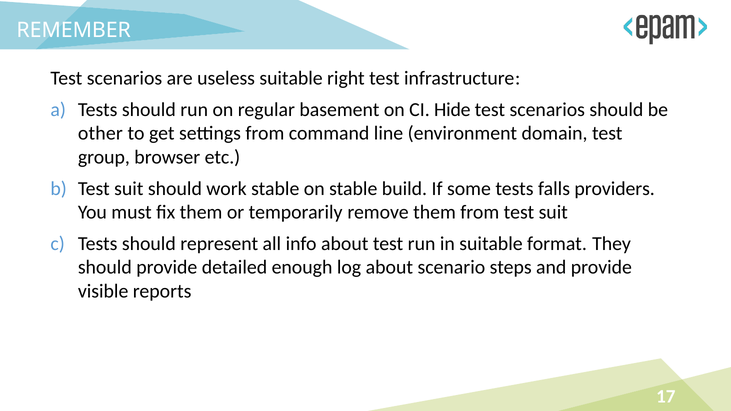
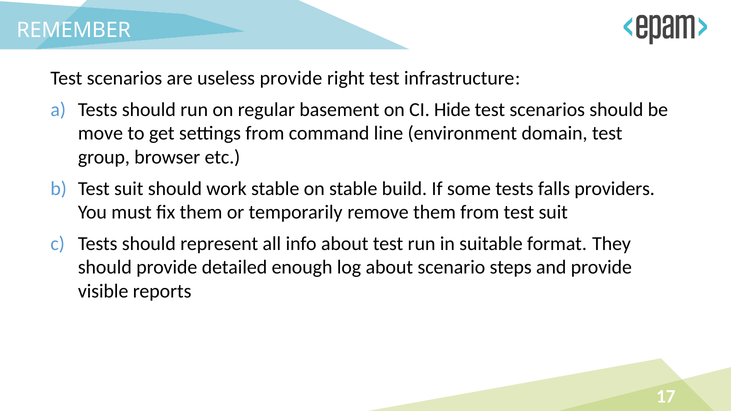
useless suitable: suitable -> provide (291, 78)
other: other -> move (100, 134)
